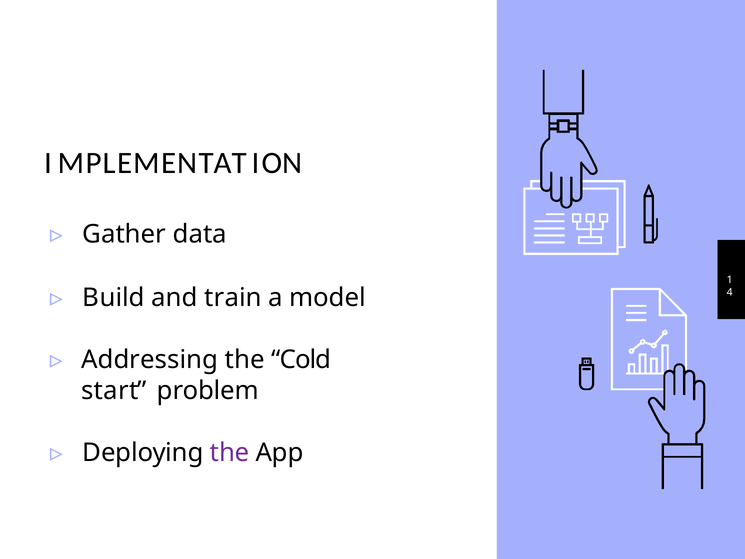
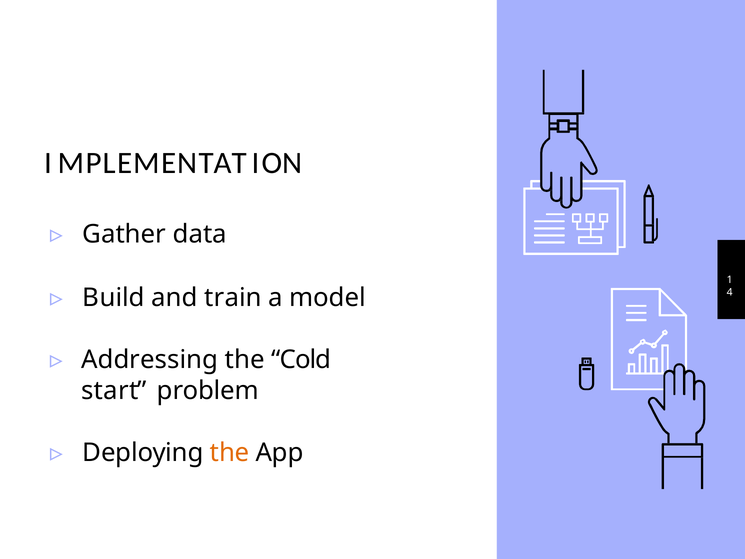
the colour: purple -> orange (230, 453)
